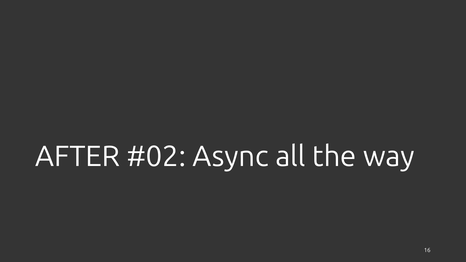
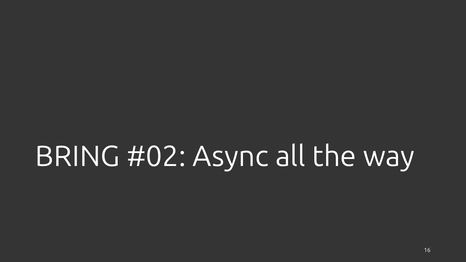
AFTER: AFTER -> BRING (78, 157)
